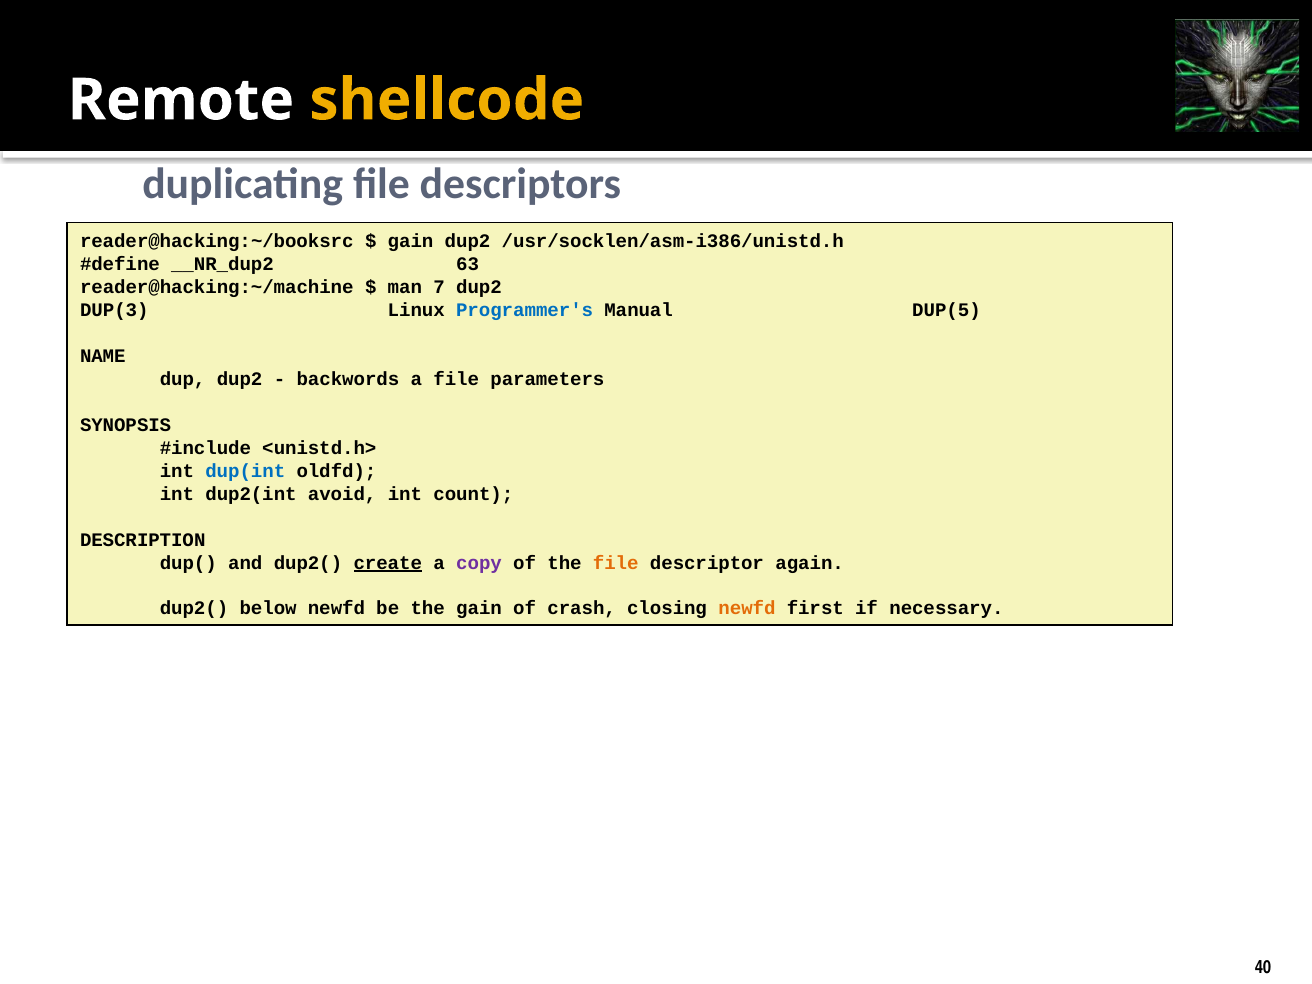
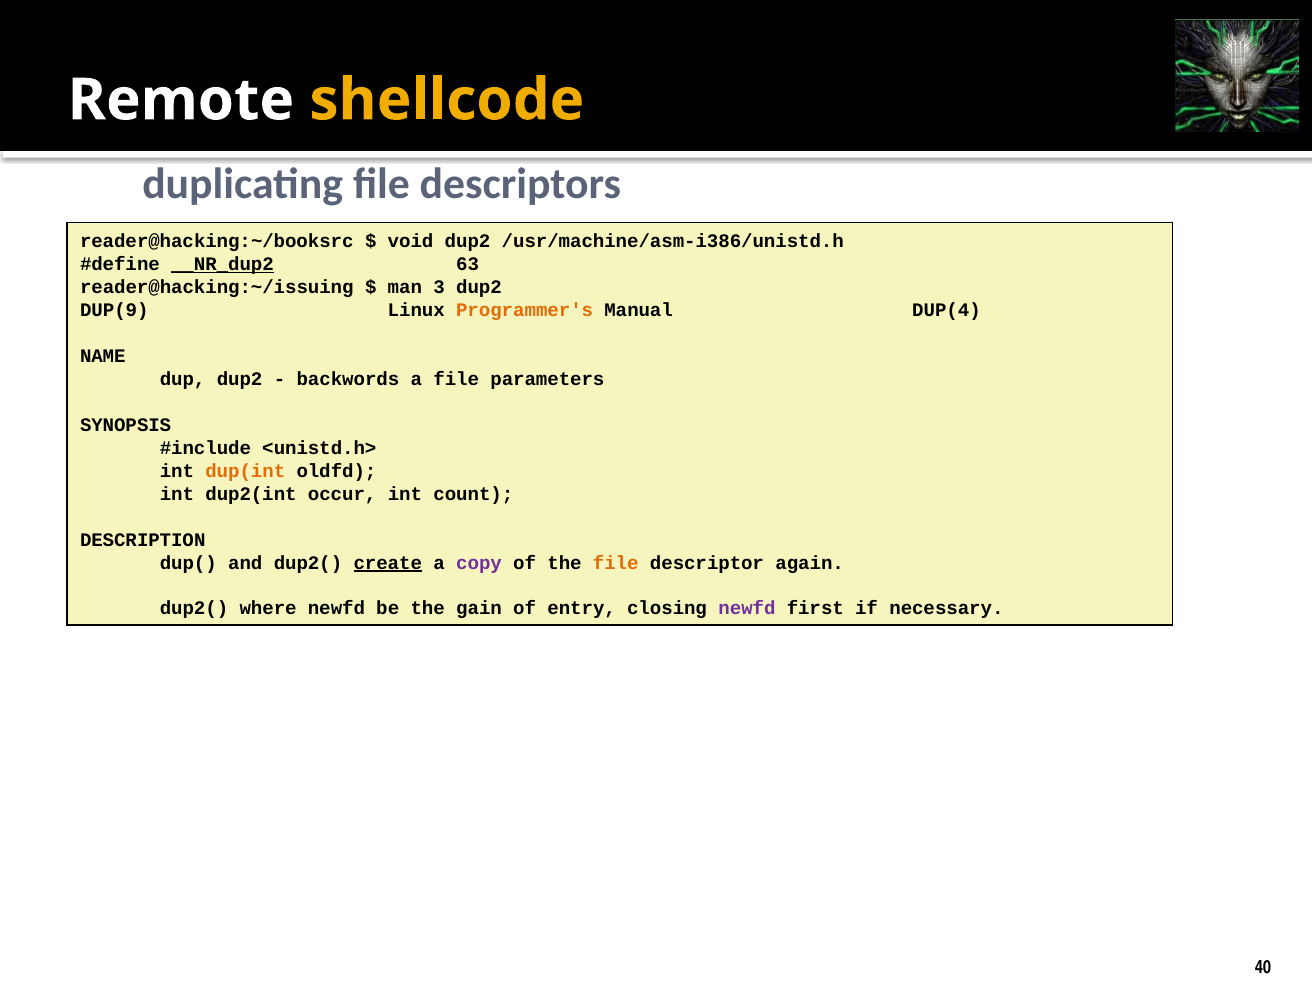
gain: gain -> void (411, 242)
/usr/socklen/asm-i386/unistd.h: /usr/socklen/asm-i386/unistd.h -> /usr/machine/asm-i386/unistd.h (673, 242)
__NR_dup2 underline: none -> present (222, 265)
reader@hacking:~/machine: reader@hacking:~/machine -> reader@hacking:~/issuing (217, 288)
7: 7 -> 3 (439, 288)
DUP(3: DUP(3 -> DUP(9 (114, 310)
Programmer's colour: blue -> orange (525, 310)
DUP(5: DUP(5 -> DUP(4 (946, 310)
dup(int colour: blue -> orange (245, 471)
avoid: avoid -> occur (342, 494)
below: below -> where (268, 609)
crash: crash -> entry (582, 609)
newfd colour: orange -> purple (747, 609)
